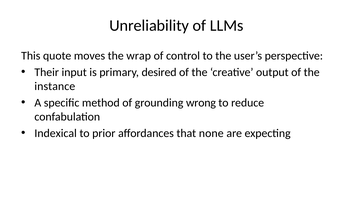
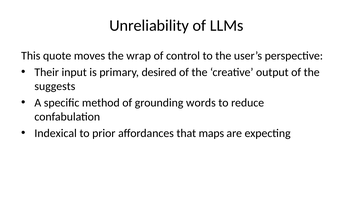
instance: instance -> suggests (55, 87)
wrong: wrong -> words (201, 103)
none: none -> maps (211, 134)
